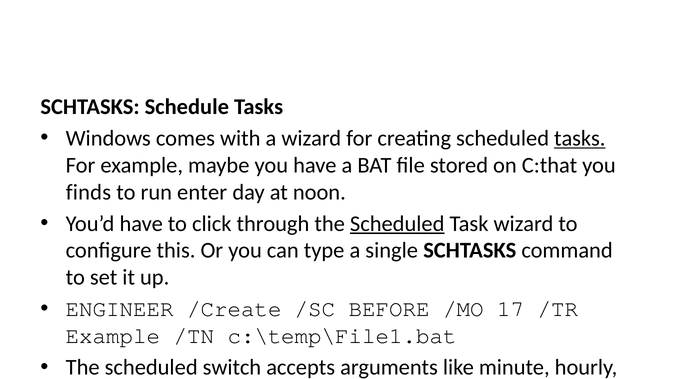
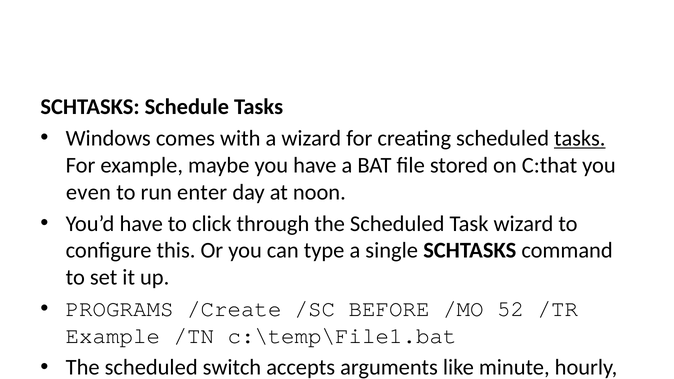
finds: finds -> even (88, 192)
Scheduled underline: present -> none (397, 224)
ENGINEER: ENGINEER -> PROGRAMS (120, 309)
17: 17 -> 52 (511, 309)
